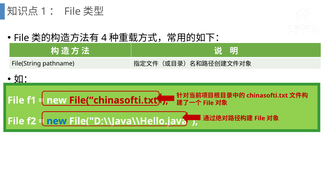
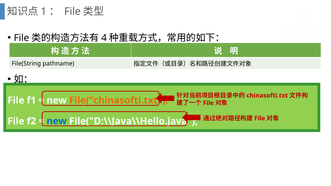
File(“chinasofti.txt colour: red -> orange (119, 100)
